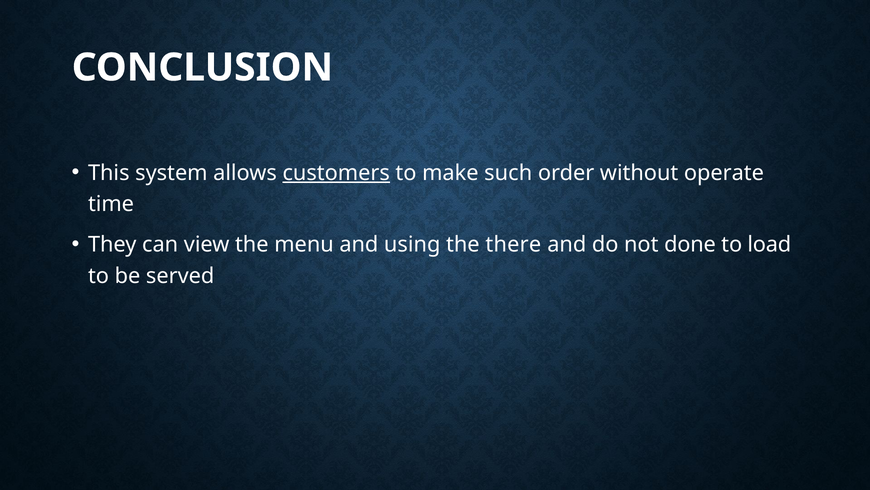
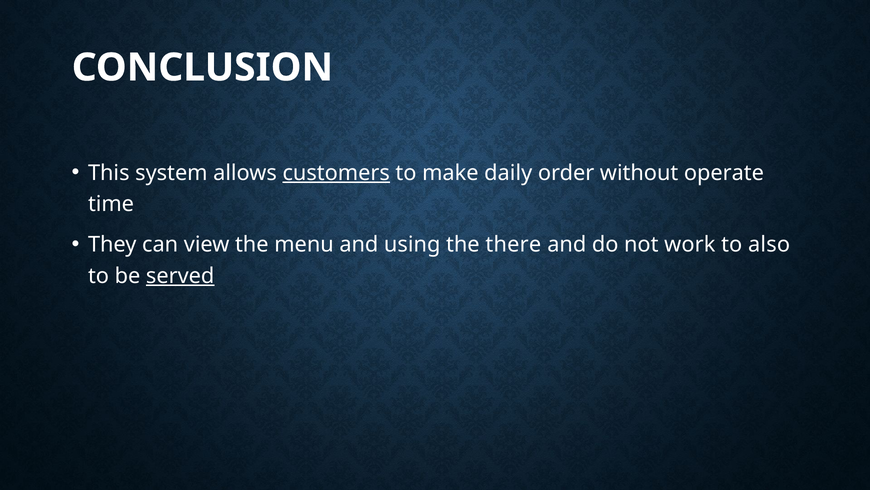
such: such -> daily (508, 173)
done: done -> work (690, 244)
load: load -> also (769, 244)
served underline: none -> present (180, 276)
